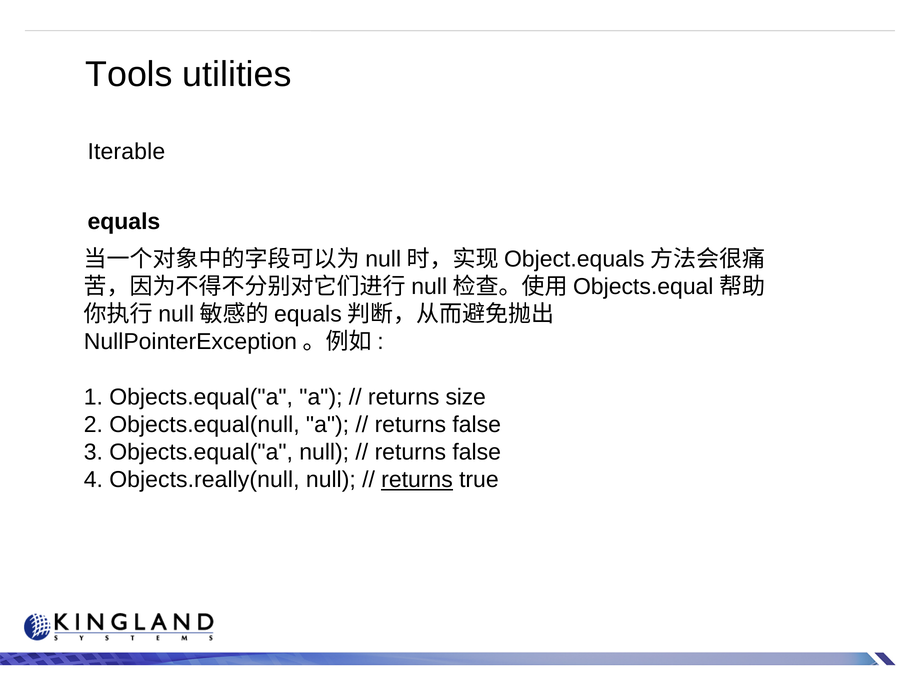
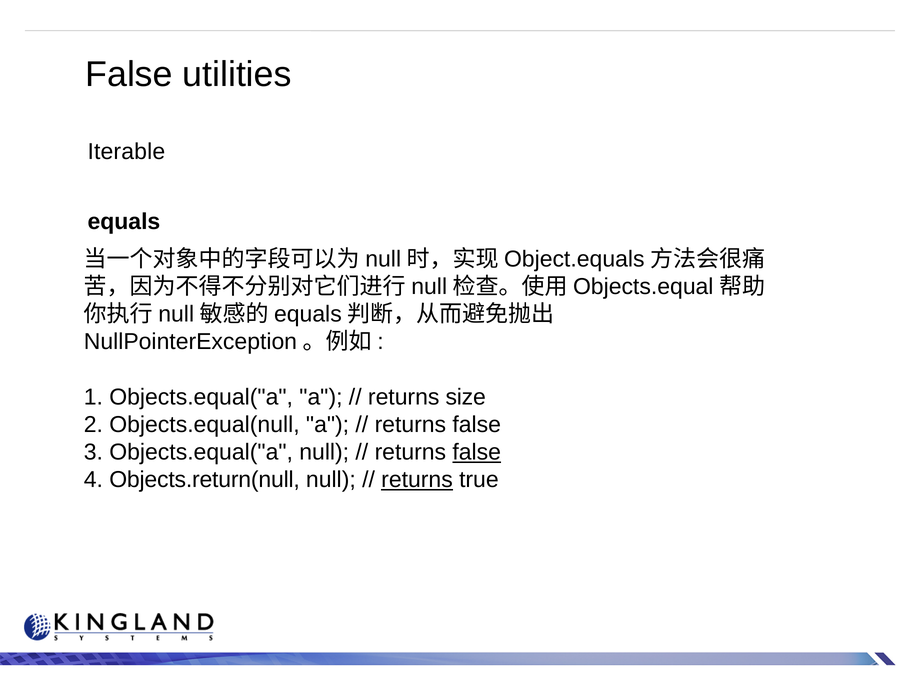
Tools: Tools -> False (129, 74)
false underline: none -> present (477, 452)
Objects.really(null: Objects.really(null -> Objects.return(null (205, 480)
